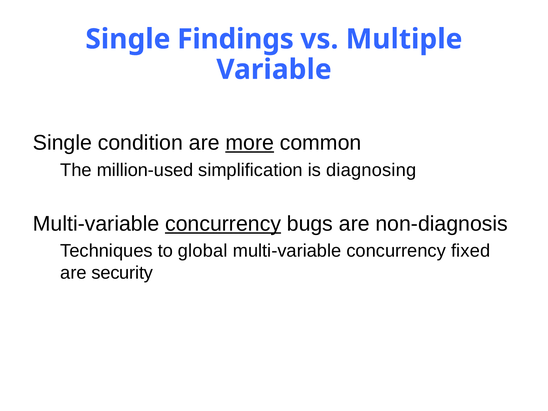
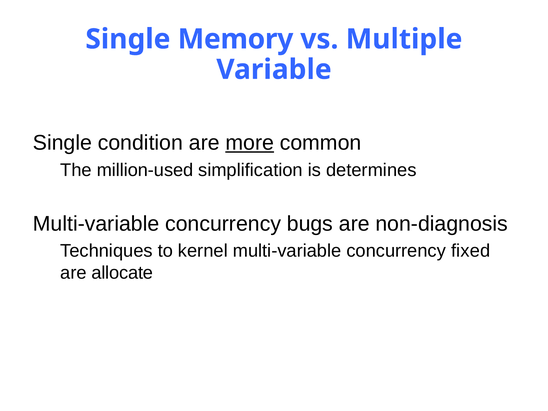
Findings: Findings -> Memory (236, 39)
diagnosing: diagnosing -> determines (371, 170)
concurrency underline: present -> none (223, 224)
global: global -> kernel (203, 251)
security: security -> allocate (122, 273)
